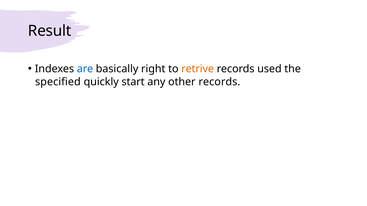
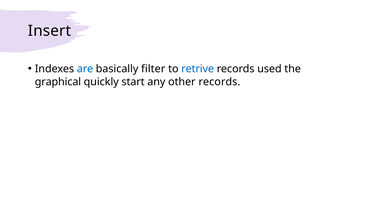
Result: Result -> Insert (50, 31)
right: right -> filter (153, 69)
retrive colour: orange -> blue (198, 69)
specified: specified -> graphical (58, 82)
